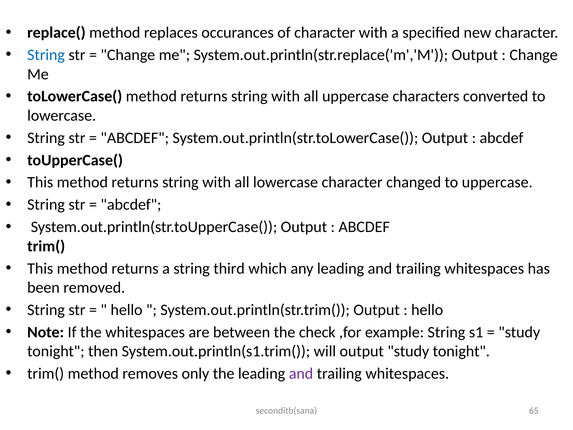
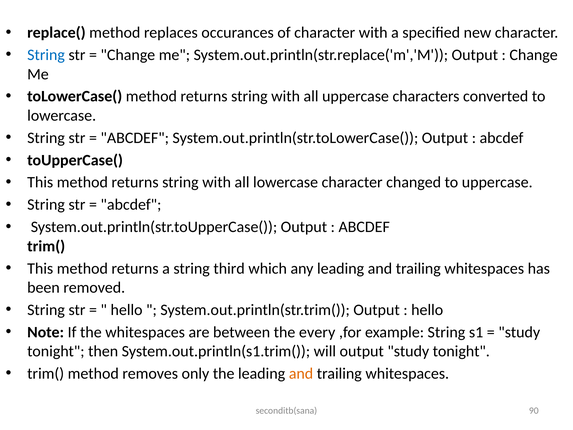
check: check -> every (317, 332)
and colour: purple -> orange (301, 373)
65: 65 -> 90 (534, 410)
